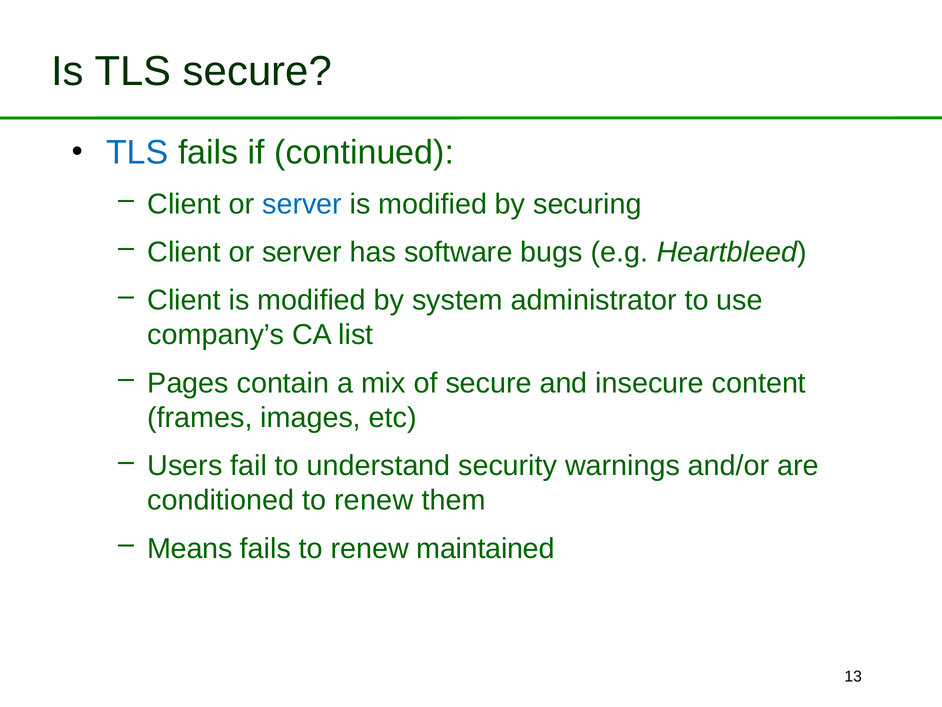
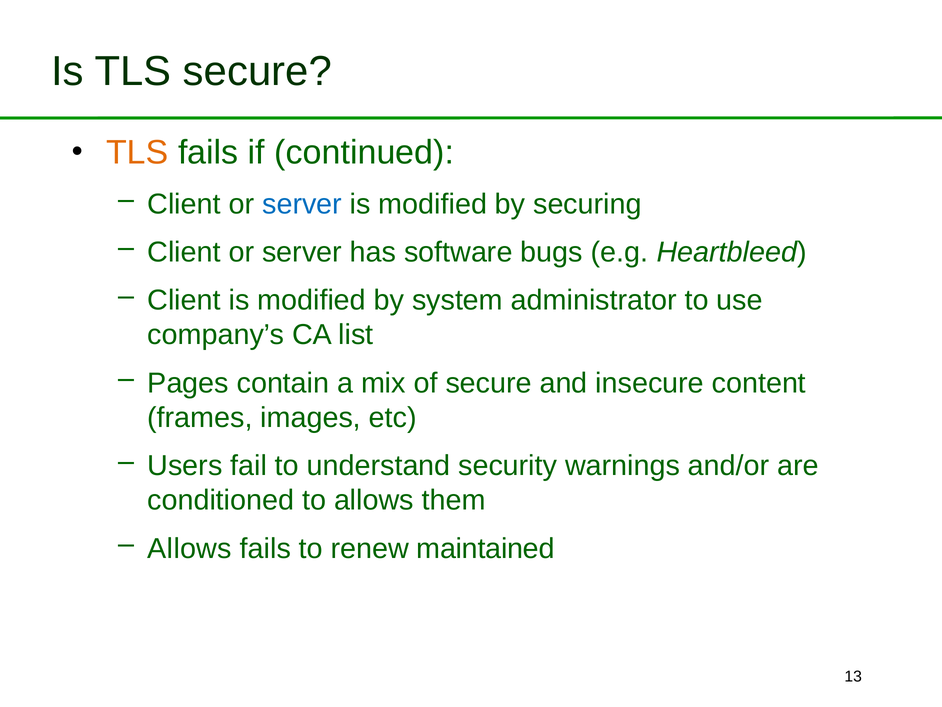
TLS colour: blue -> orange (137, 152)
conditioned to renew: renew -> allows (374, 500)
Means: Means -> Allows (190, 548)
